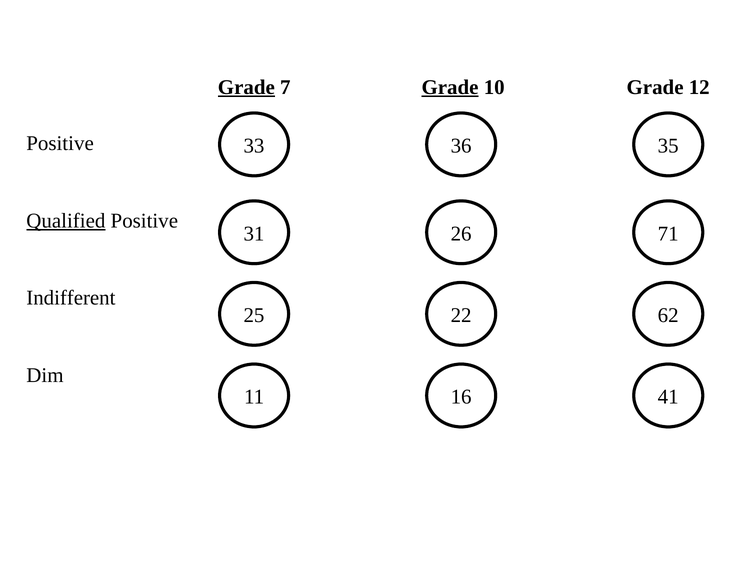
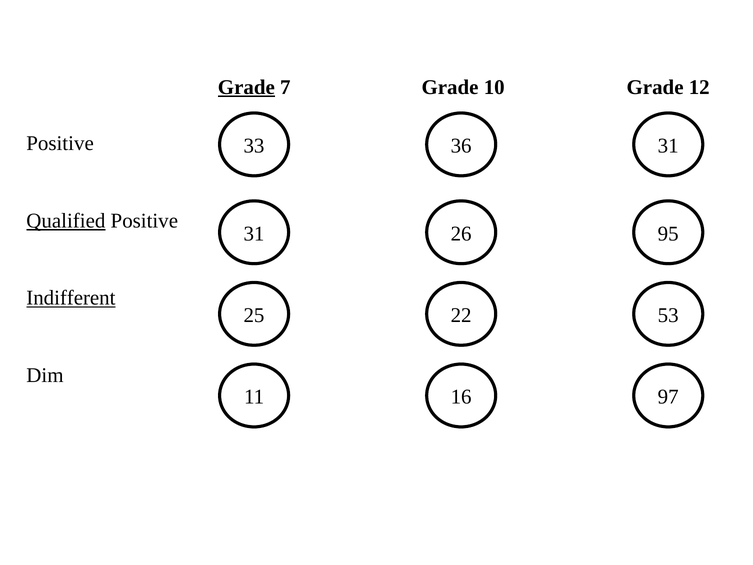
Grade underline: present -> none (450, 87)
36 35: 35 -> 31 (668, 146)
71: 71 -> 95 (668, 234)
Indifferent underline: none -> present (71, 298)
62: 62 -> 53 (668, 315)
41: 41 -> 97 (668, 397)
